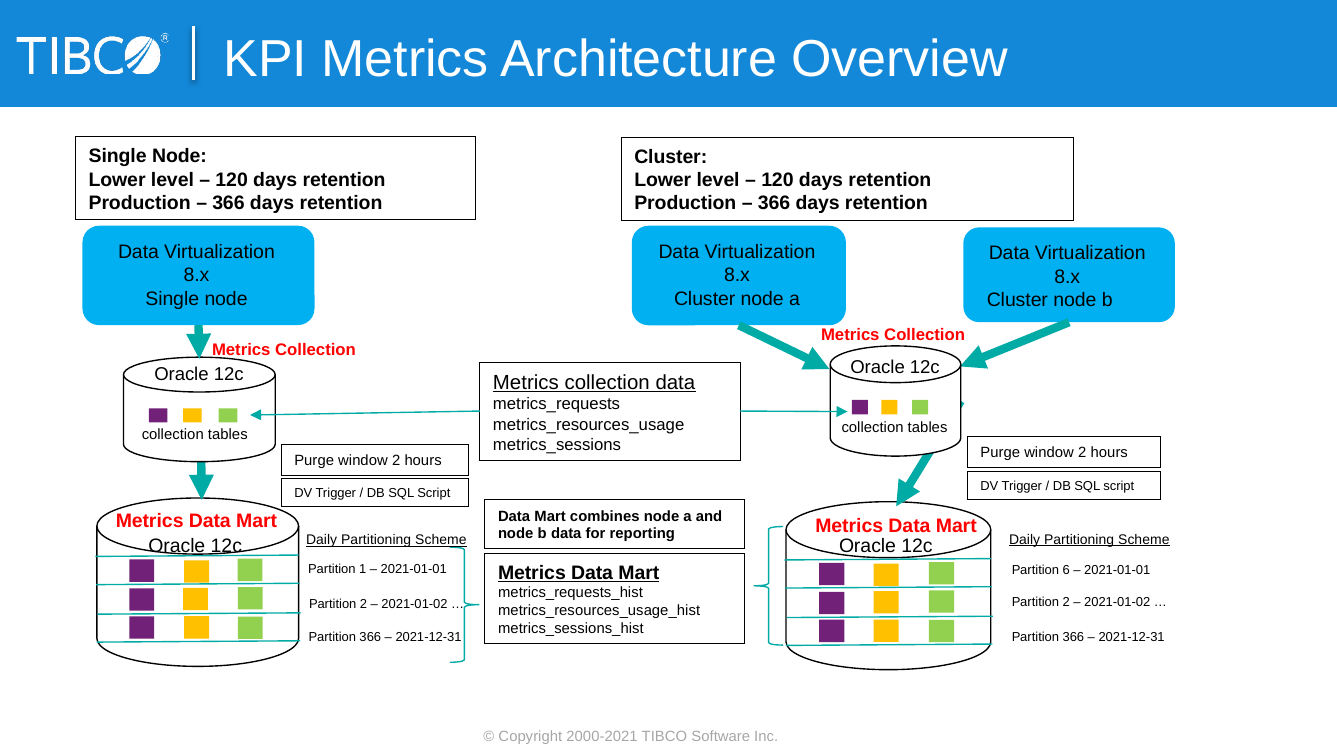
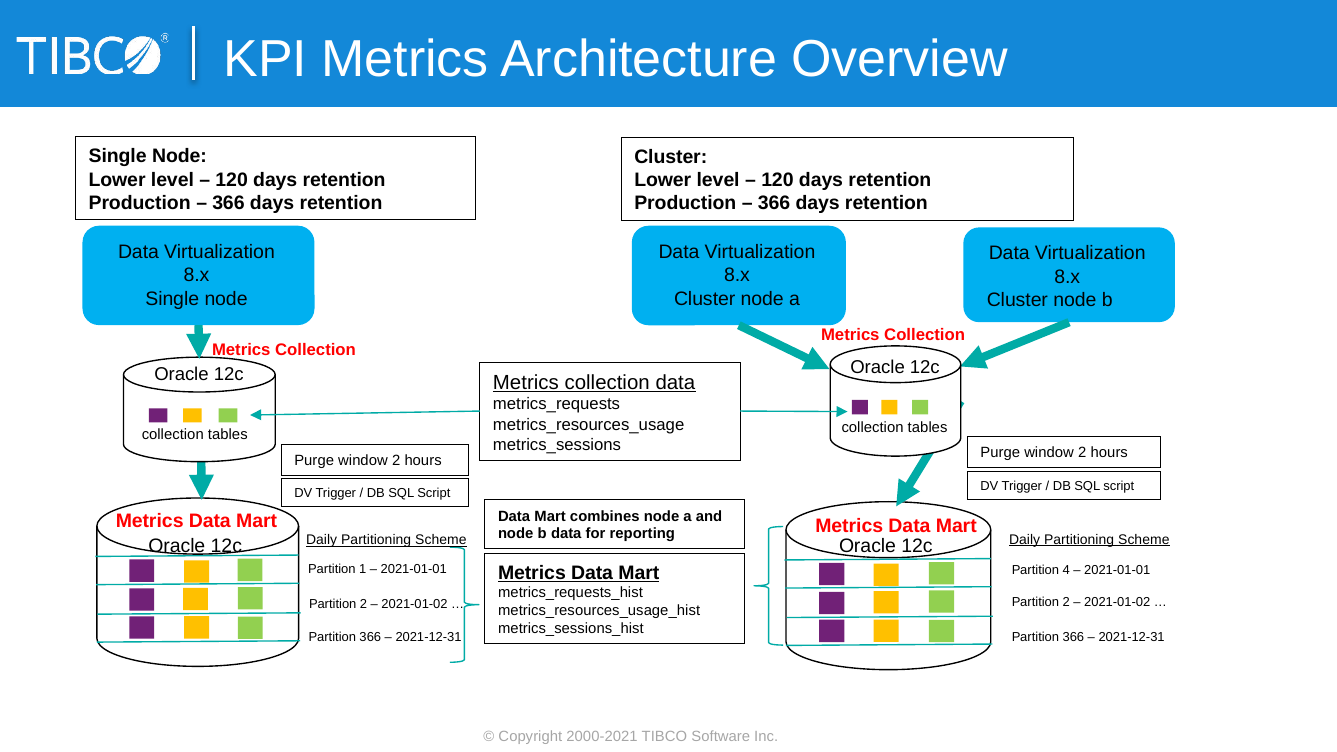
6: 6 -> 4 (1066, 571)
